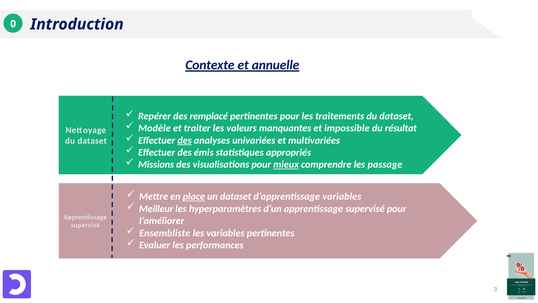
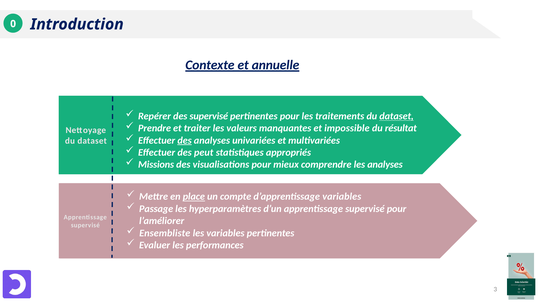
des remplacé: remplacé -> supervisé (209, 116)
dataset underline: none -> present (397, 116)
Modèle: Modèle -> Prendre (155, 128)
émis: émis -> peut (204, 152)
mieux underline: present -> none (286, 164)
les passage: passage -> analyses (385, 164)
un dataset: dataset -> compte (236, 196)
Meilleur: Meilleur -> Passage (156, 209)
